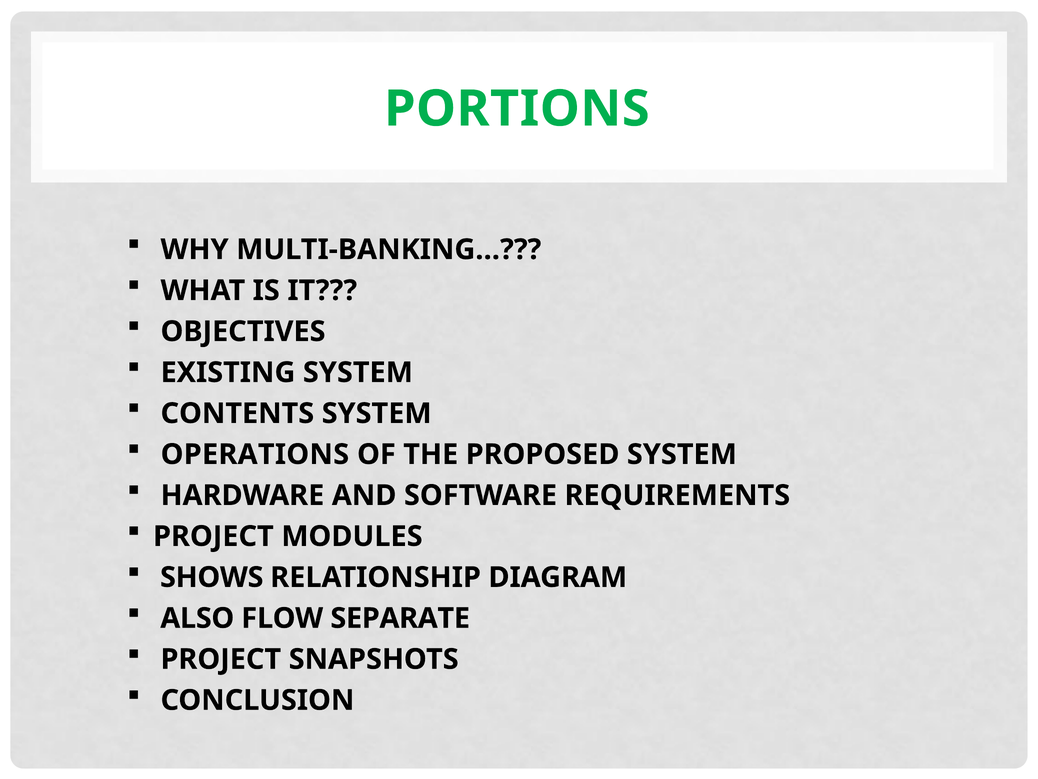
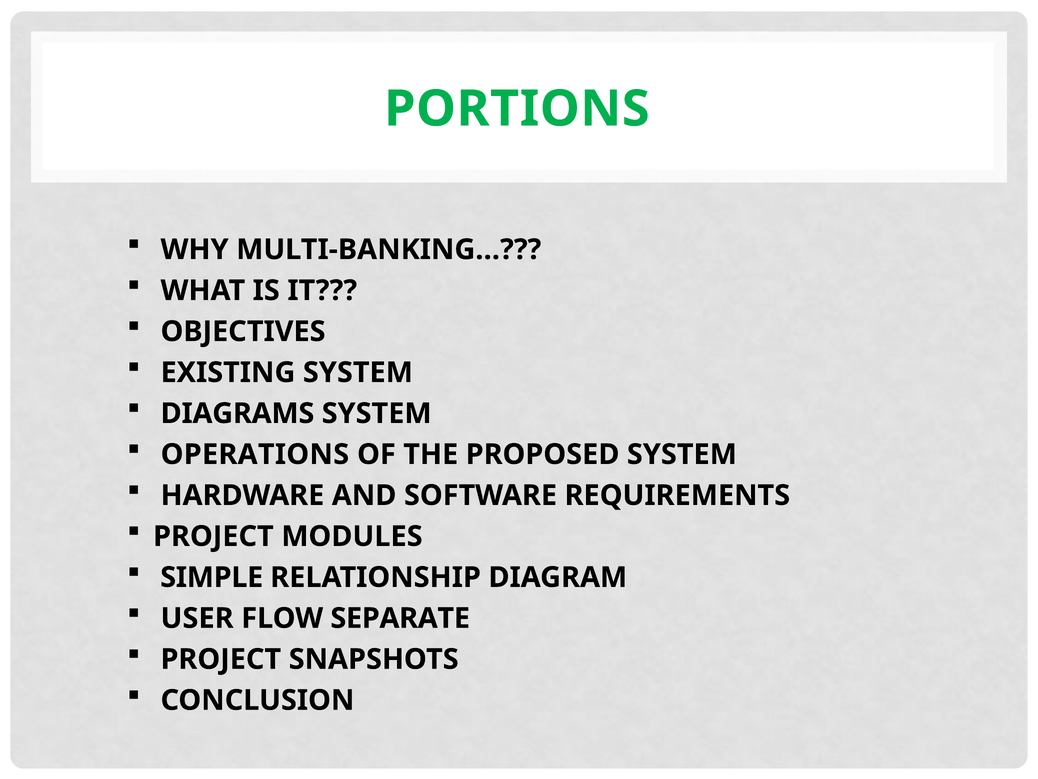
CONTENTS: CONTENTS -> DIAGRAMS (237, 413)
SHOWS: SHOWS -> SIMPLE (212, 577)
ALSO: ALSO -> USER (197, 618)
